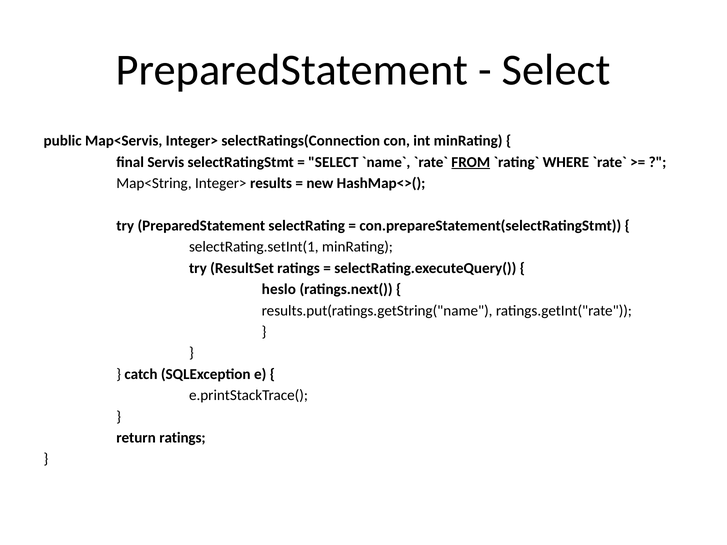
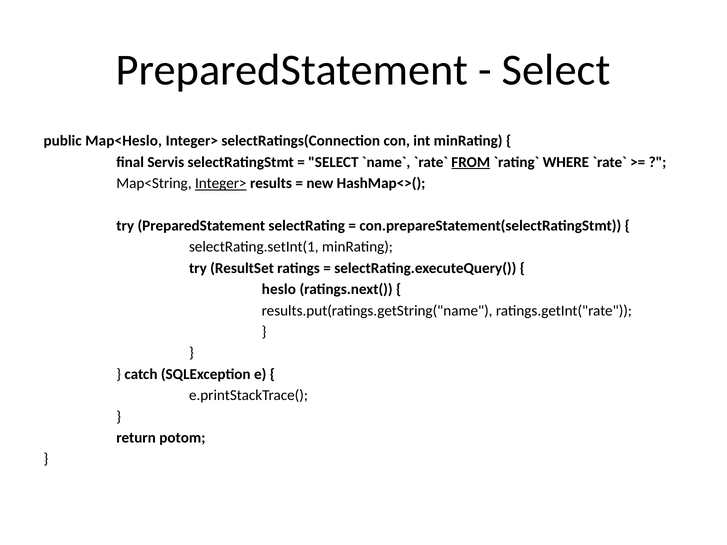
Map<Servis: Map<Servis -> Map<Heslo (124, 141)
Integer> underline: none -> present (221, 183)
return ratings: ratings -> potom (182, 438)
